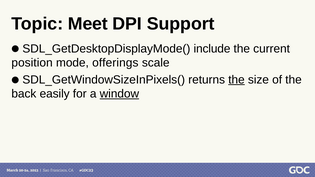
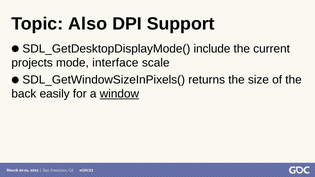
Meet: Meet -> Also (88, 24)
position: position -> projects (32, 63)
offerings: offerings -> interface (115, 63)
the underline: present -> none (236, 80)
